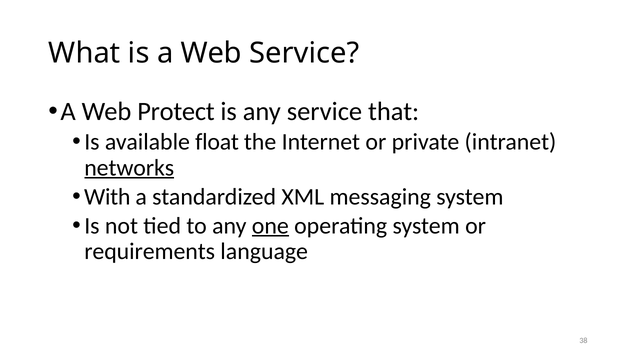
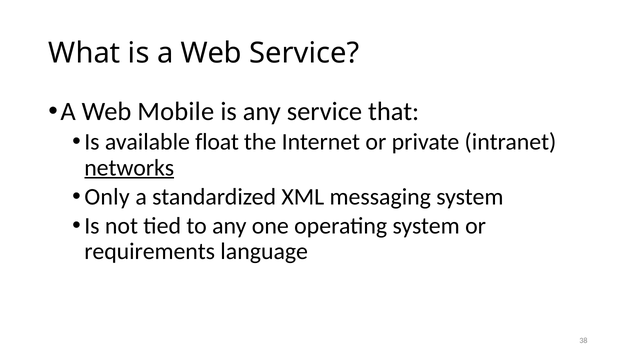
Protect: Protect -> Mobile (176, 112)
With: With -> Only (107, 197)
one underline: present -> none (270, 226)
